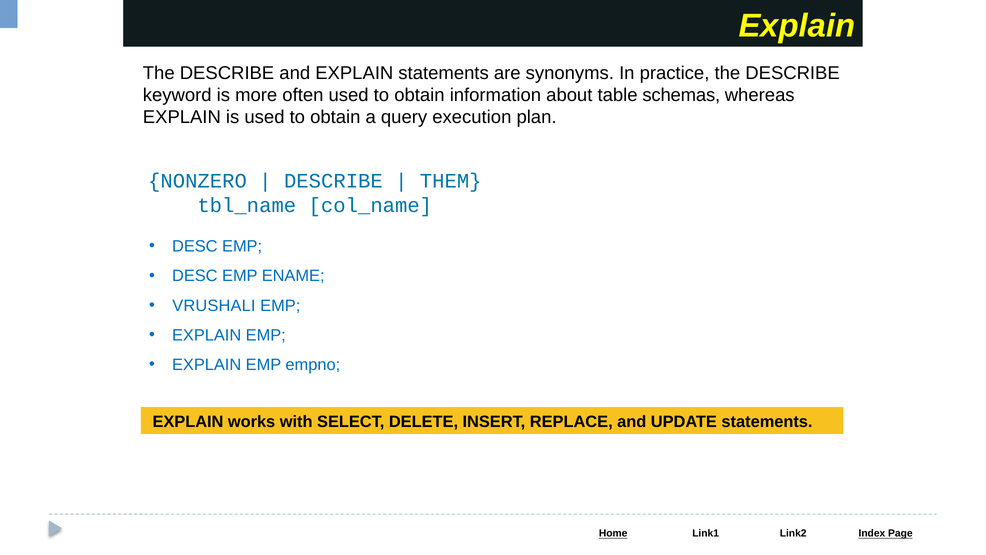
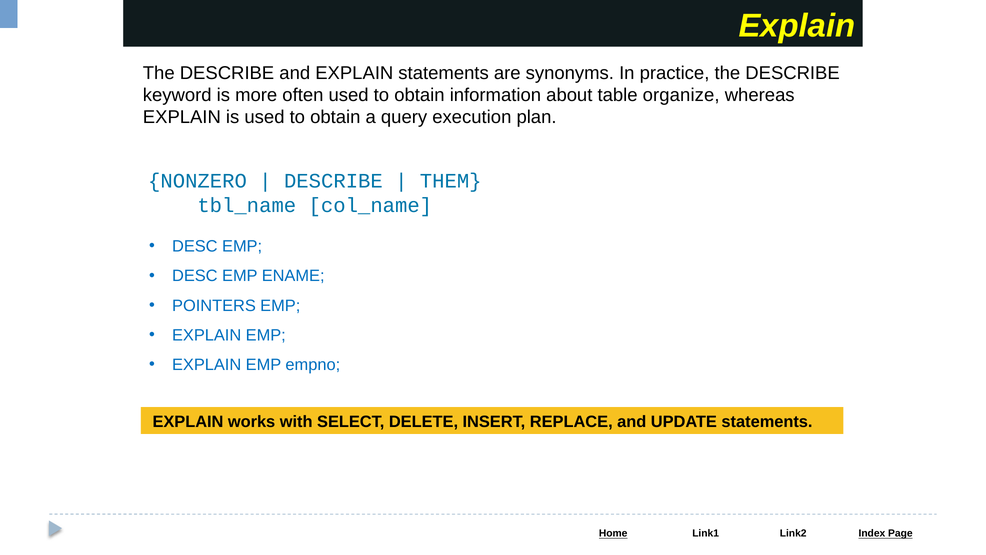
schemas: schemas -> organize (681, 95)
VRUSHALI: VRUSHALI -> POINTERS (214, 305)
